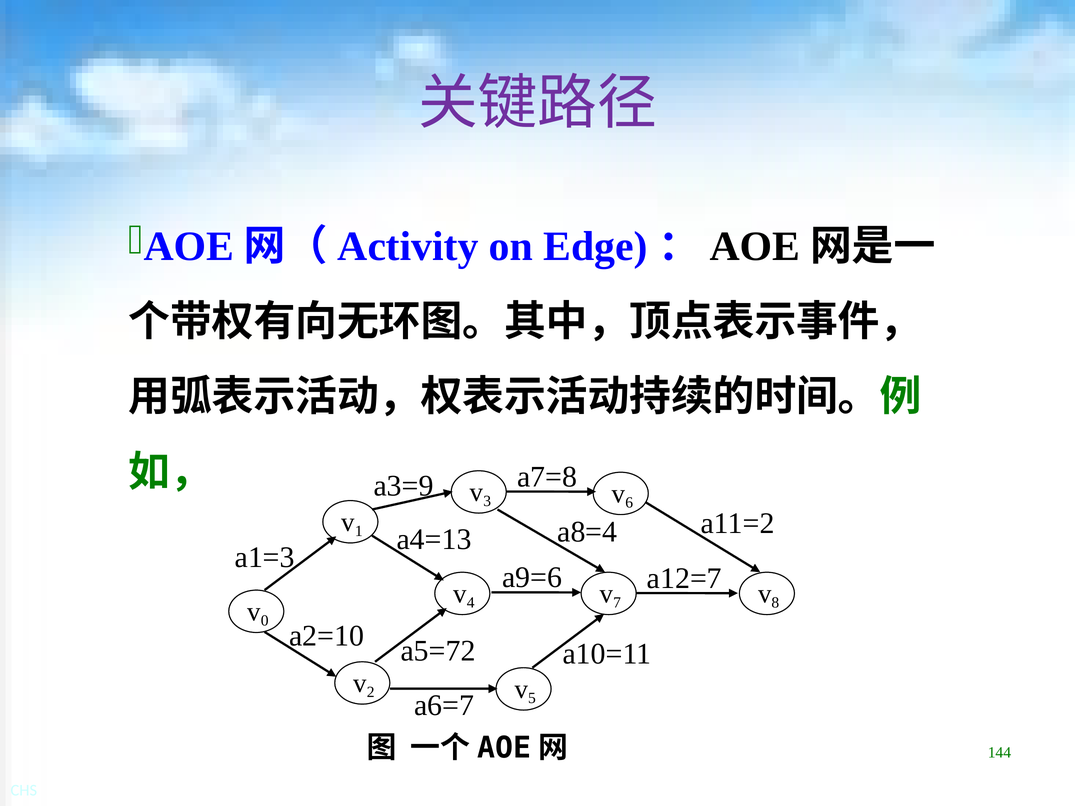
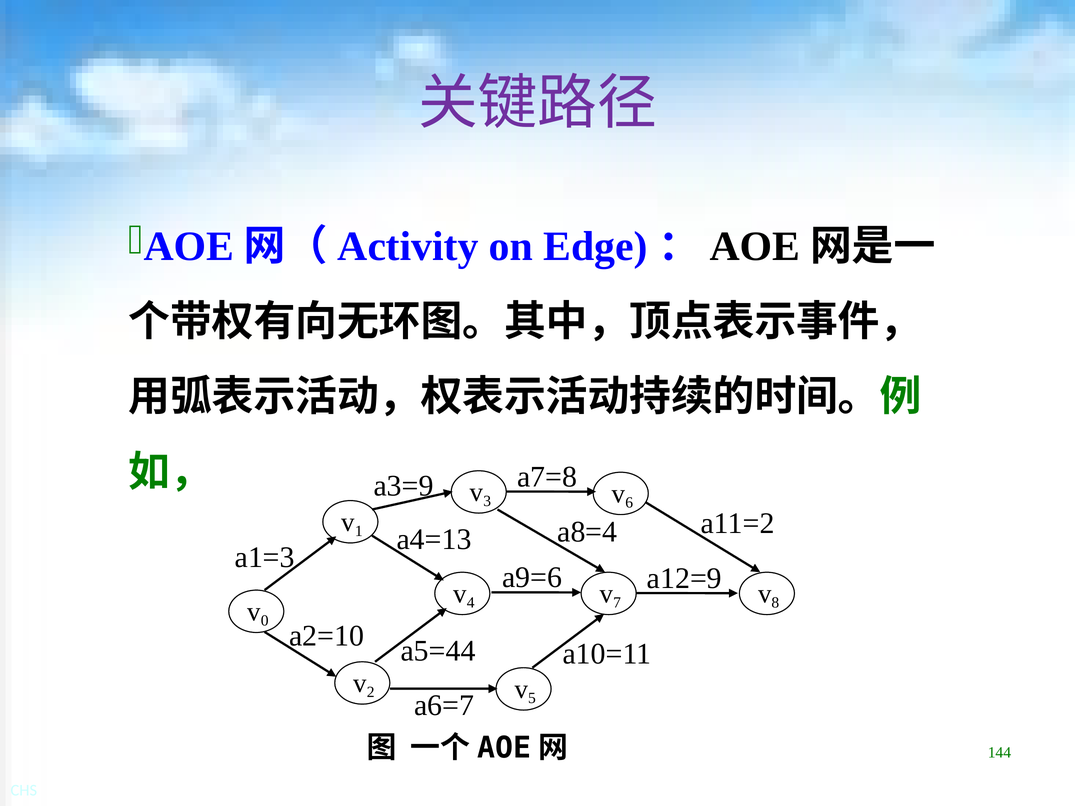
a12=7: a12=7 -> a12=9 (684, 579)
a5=72: a5=72 -> a5=44 (438, 651)
